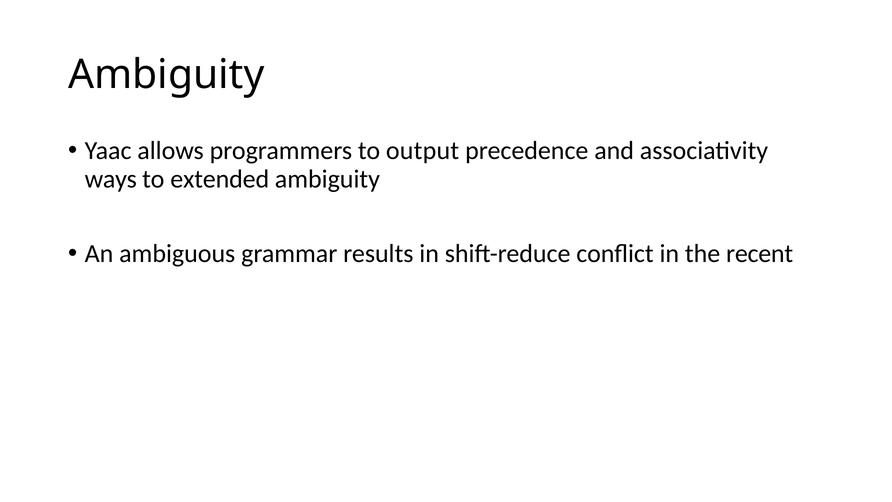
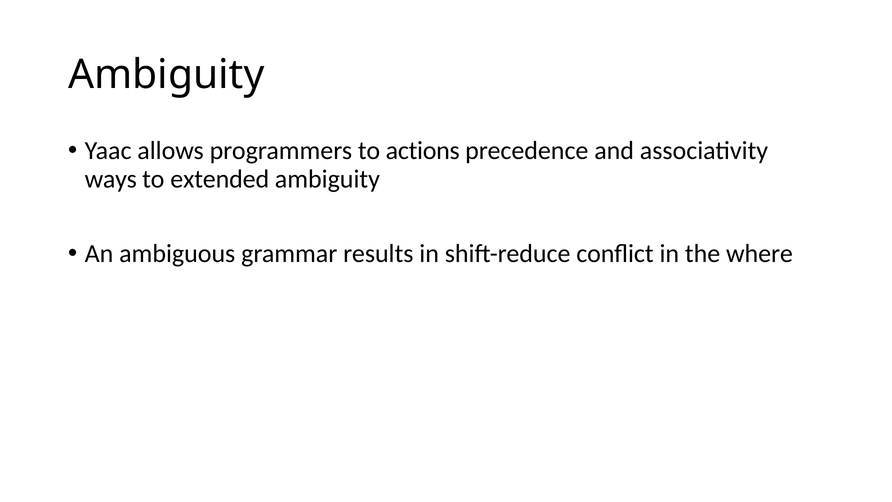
output: output -> actions (423, 151)
recent: recent -> where (759, 254)
